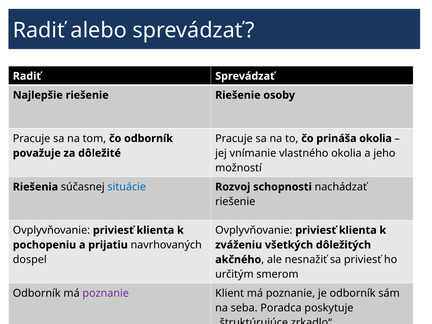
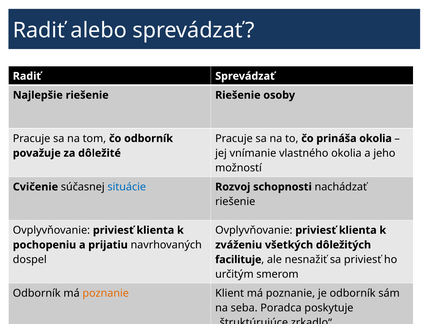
Riešenia: Riešenia -> Cvičenie (35, 187)
akčného: akčného -> facilituje (238, 260)
poznanie colour: purple -> orange (106, 293)
